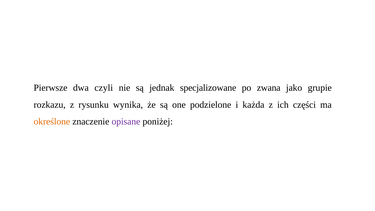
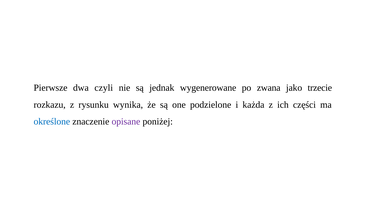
specjalizowane: specjalizowane -> wygenerowane (208, 88)
grupie: grupie -> trzecie (320, 88)
określone colour: orange -> blue (52, 122)
